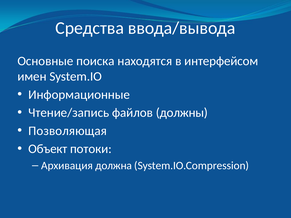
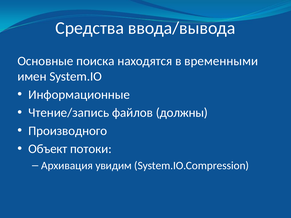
интерфейсом: интерфейсом -> временными (221, 61)
Позволяющая: Позволяющая -> Производного (68, 131)
должна: должна -> увидим (114, 166)
